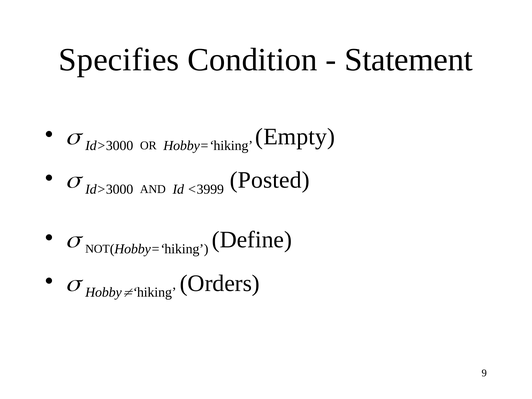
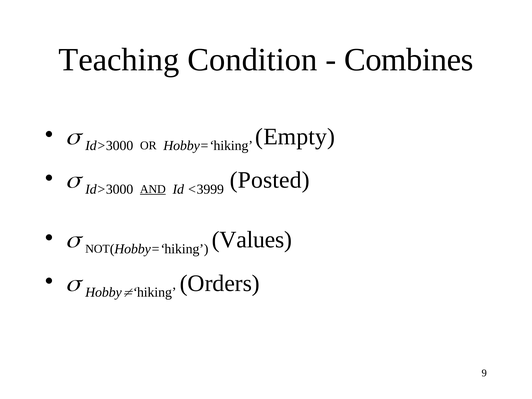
Specifies: Specifies -> Teaching (119, 60)
Statement: Statement -> Combines (409, 60)
AND underline: none -> present (153, 189)
Define: Define -> Values (252, 240)
